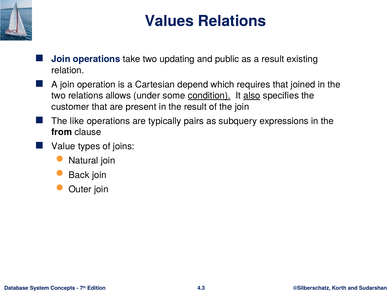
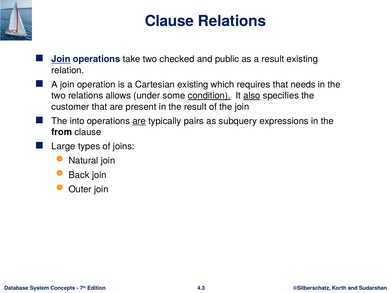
Values: Values -> Clause (169, 21)
Join underline: none -> present (61, 59)
updating: updating -> checked (177, 59)
Cartesian depend: depend -> existing (193, 85)
joined: joined -> needs (303, 85)
like: like -> into (77, 121)
are underline: none -> present (139, 121)
Value: Value -> Large (63, 147)
